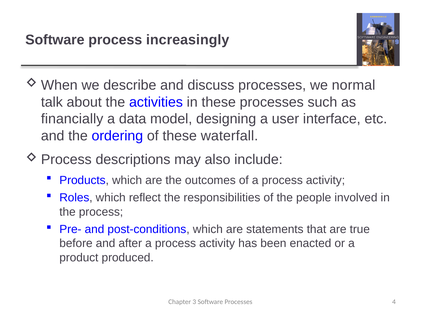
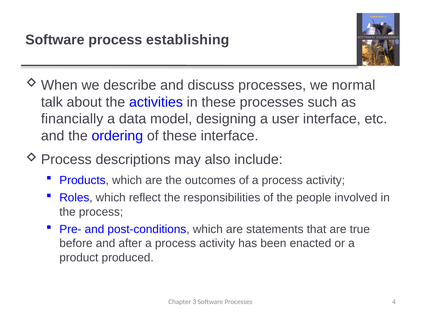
increasingly: increasingly -> establishing (188, 40)
these waterfall: waterfall -> interface (230, 136)
